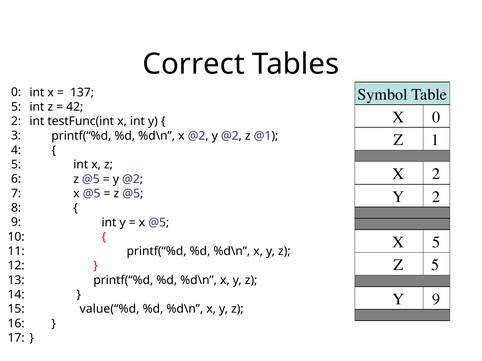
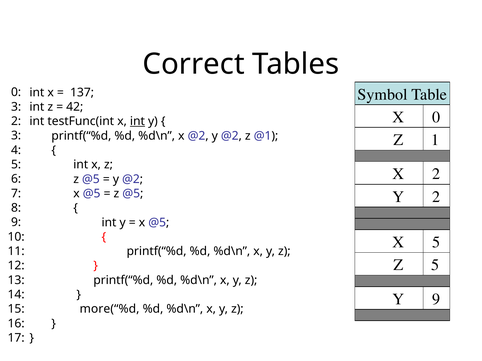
5: 5 -> 3 (16, 107)
int underline: none -> present (137, 121)
value(“%d: value(“%d -> more(“%d (110, 309)
